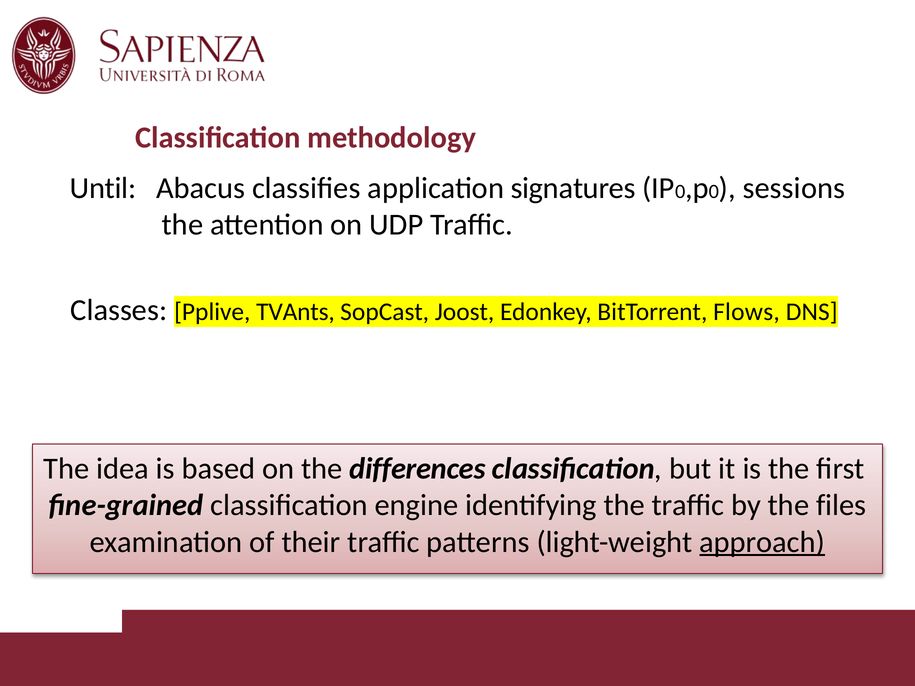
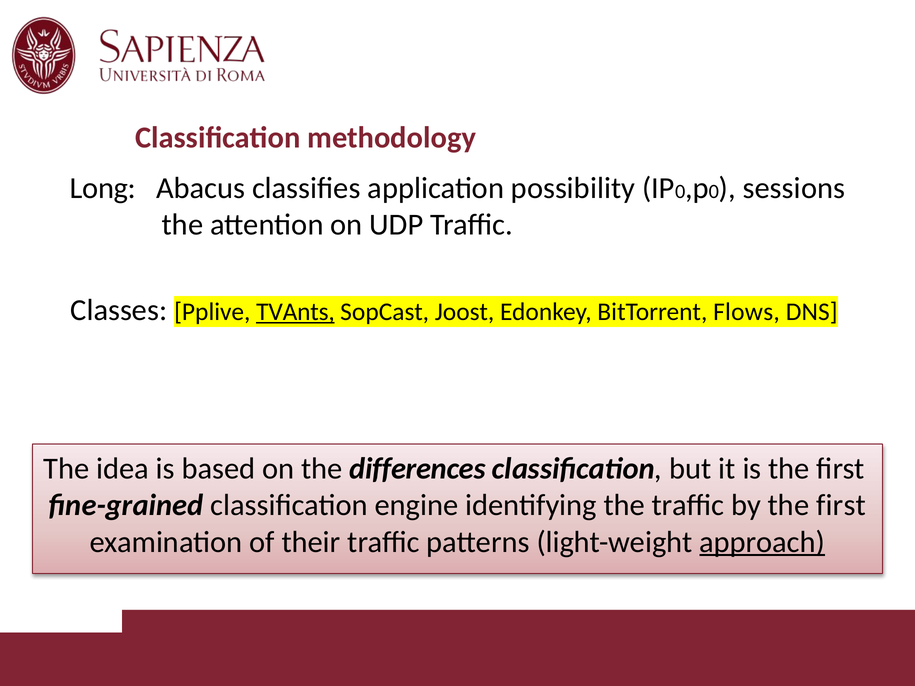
Until: Until -> Long (103, 188)
signatures: signatures -> possibility (573, 188)
TVAnts underline: none -> present (295, 312)
by the files: files -> first (841, 506)
